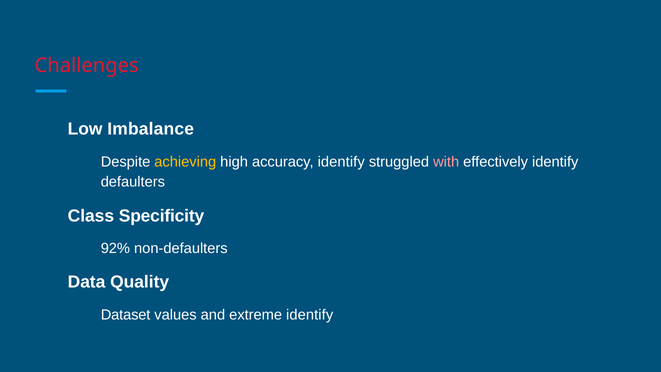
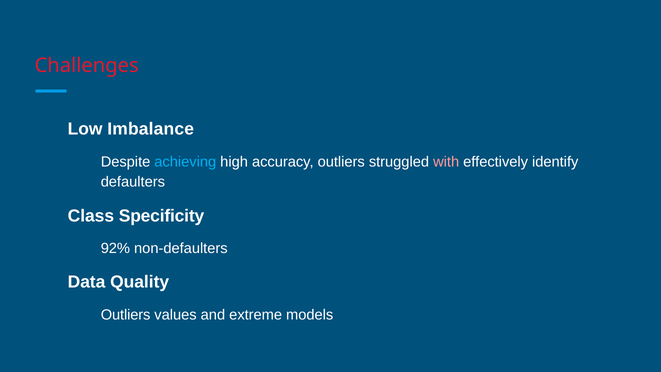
achieving colour: yellow -> light blue (185, 162)
accuracy identify: identify -> outliers (341, 162)
Dataset: Dataset -> Outliers (126, 315)
extreme identify: identify -> models (310, 315)
